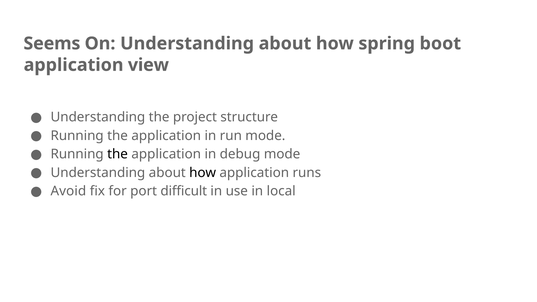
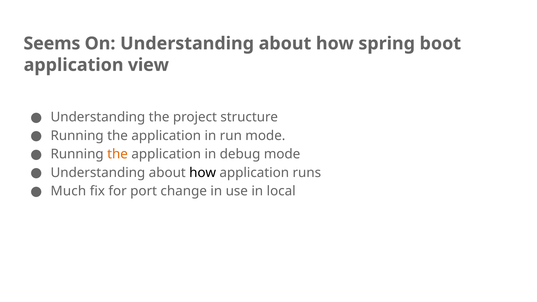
the colour: black -> orange (118, 154)
Avoid: Avoid -> Much (68, 191)
difficult: difficult -> change (184, 191)
